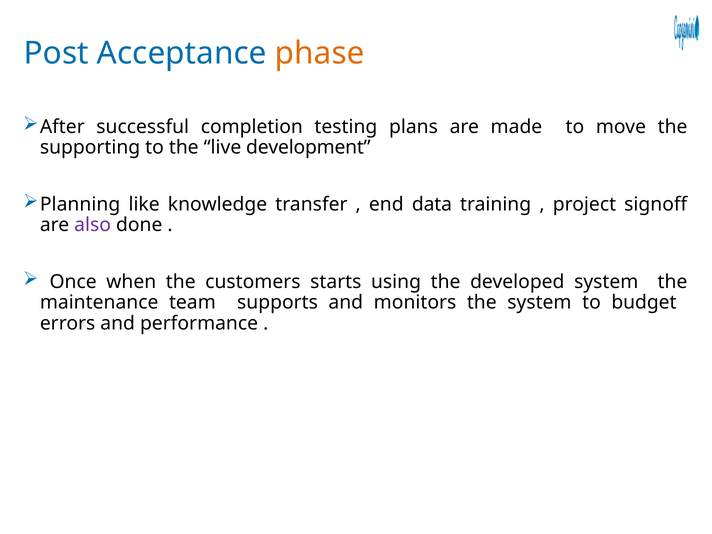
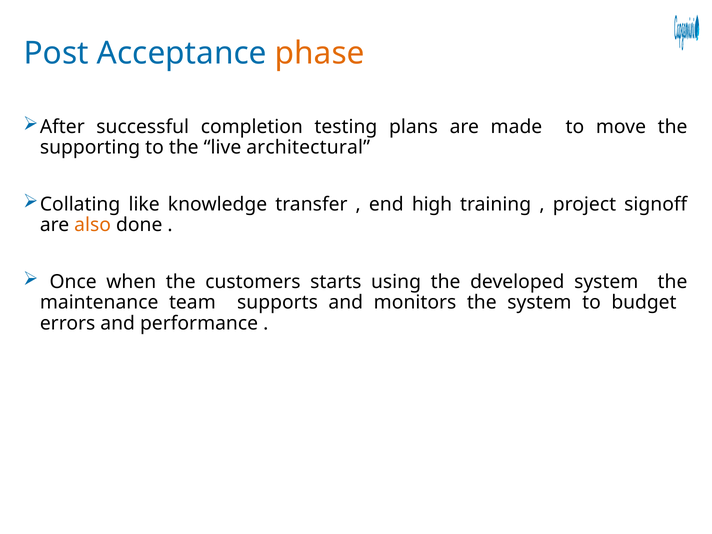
development: development -> architectural (308, 148)
Planning: Planning -> Collating (80, 204)
data: data -> high (432, 204)
also colour: purple -> orange (93, 225)
